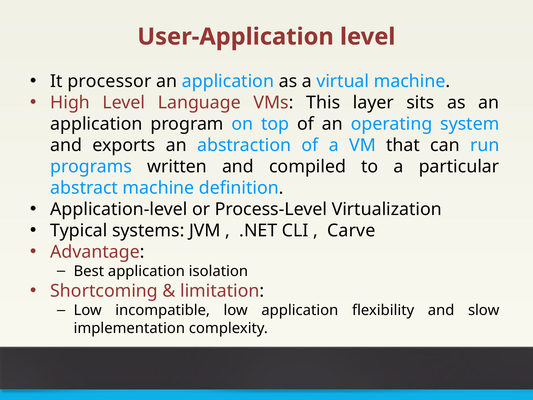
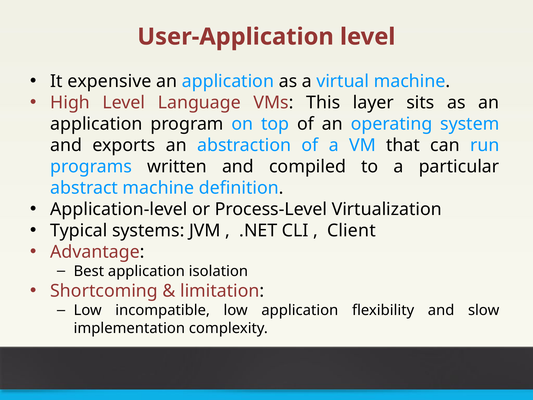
processor: processor -> expensive (109, 81)
Carve: Carve -> Client (351, 230)
